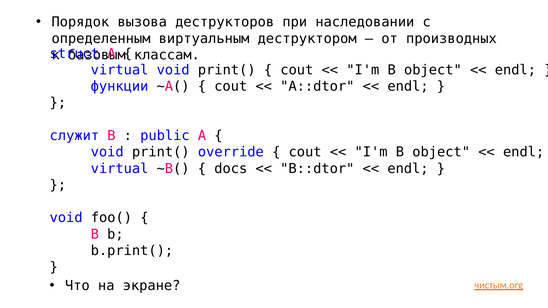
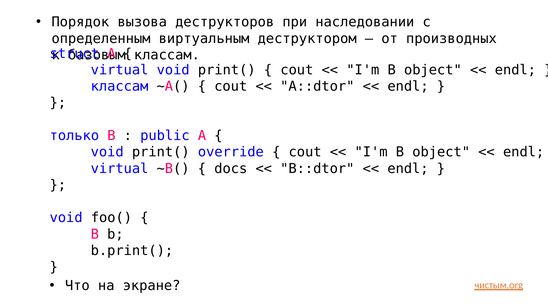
функции: функции -> классам (120, 86)
служит: служит -> только (74, 136)
